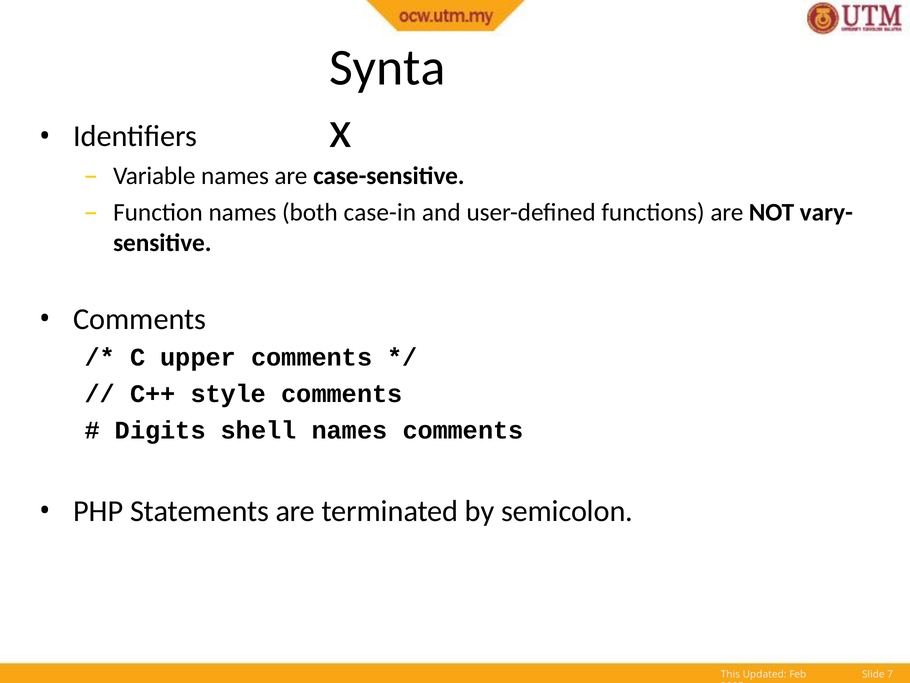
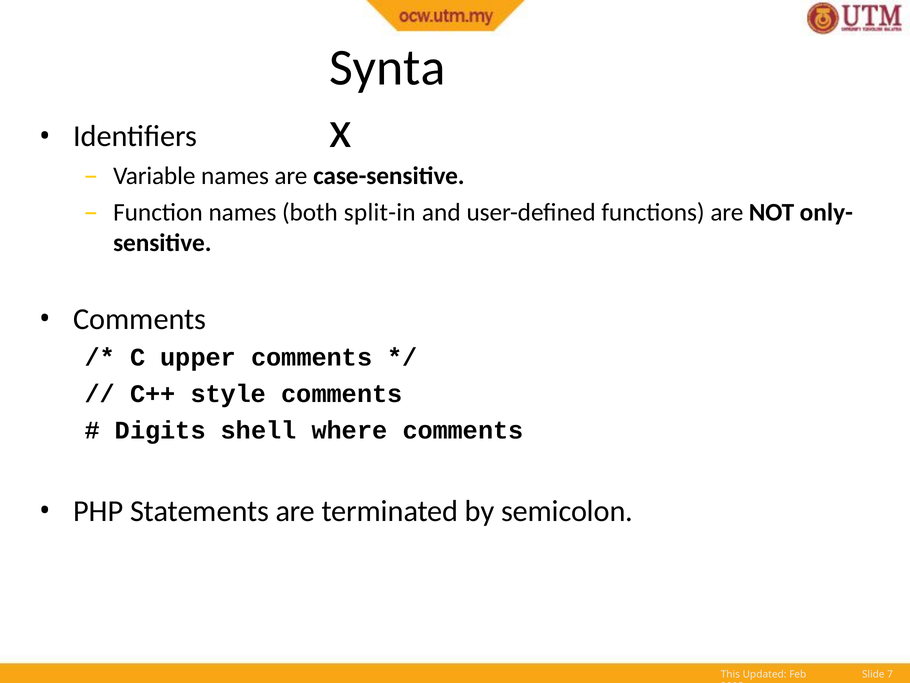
case-in: case-in -> split-in (380, 212)
vary-: vary- -> only- (826, 212)
shell names: names -> where (350, 430)
